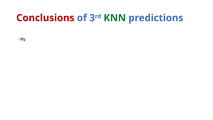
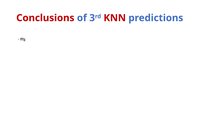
KNN colour: green -> red (115, 18)
